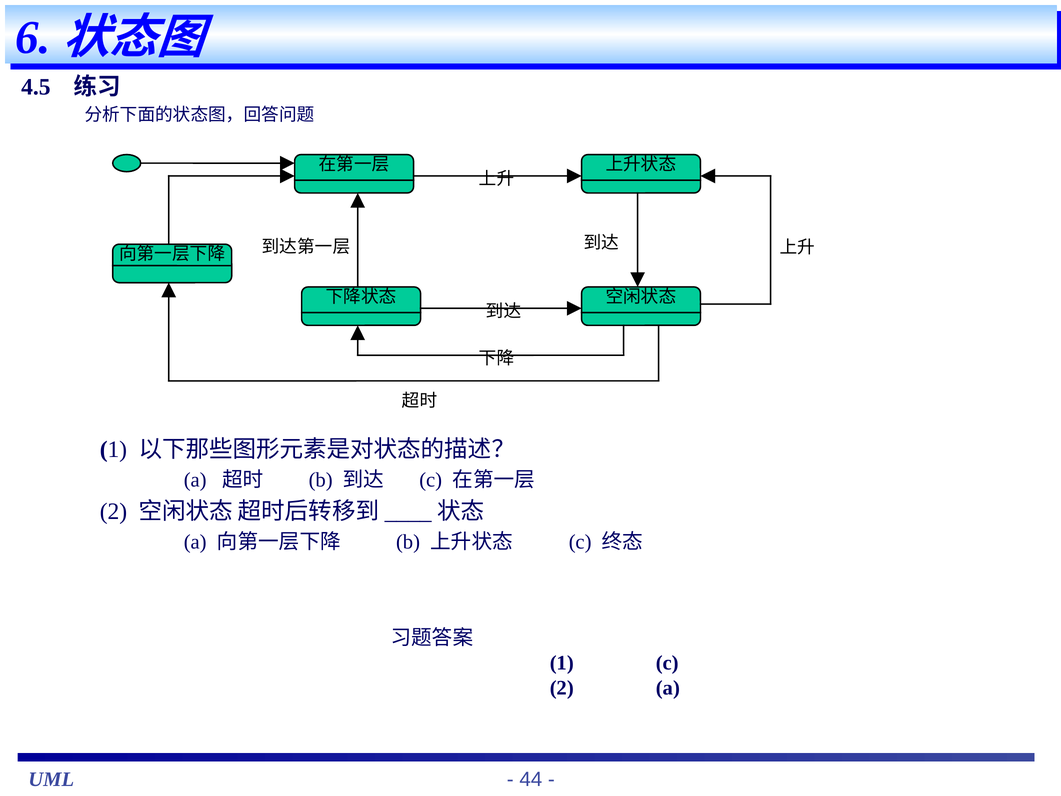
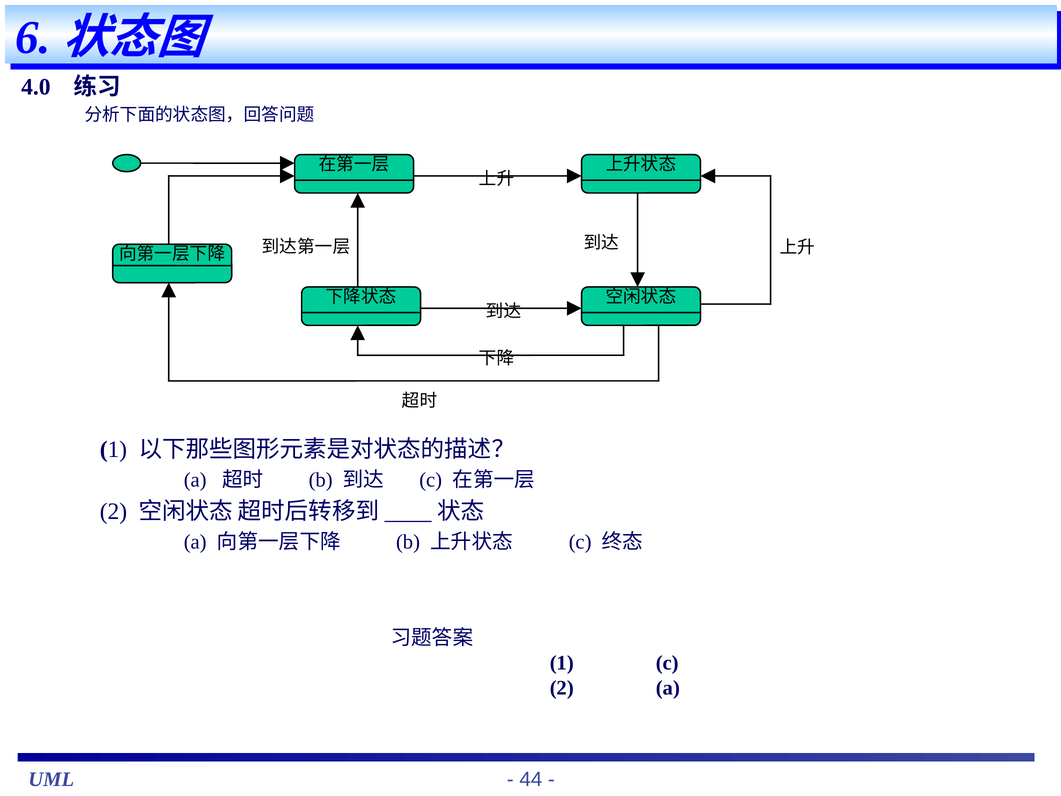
4.5: 4.5 -> 4.0 (36, 87)
